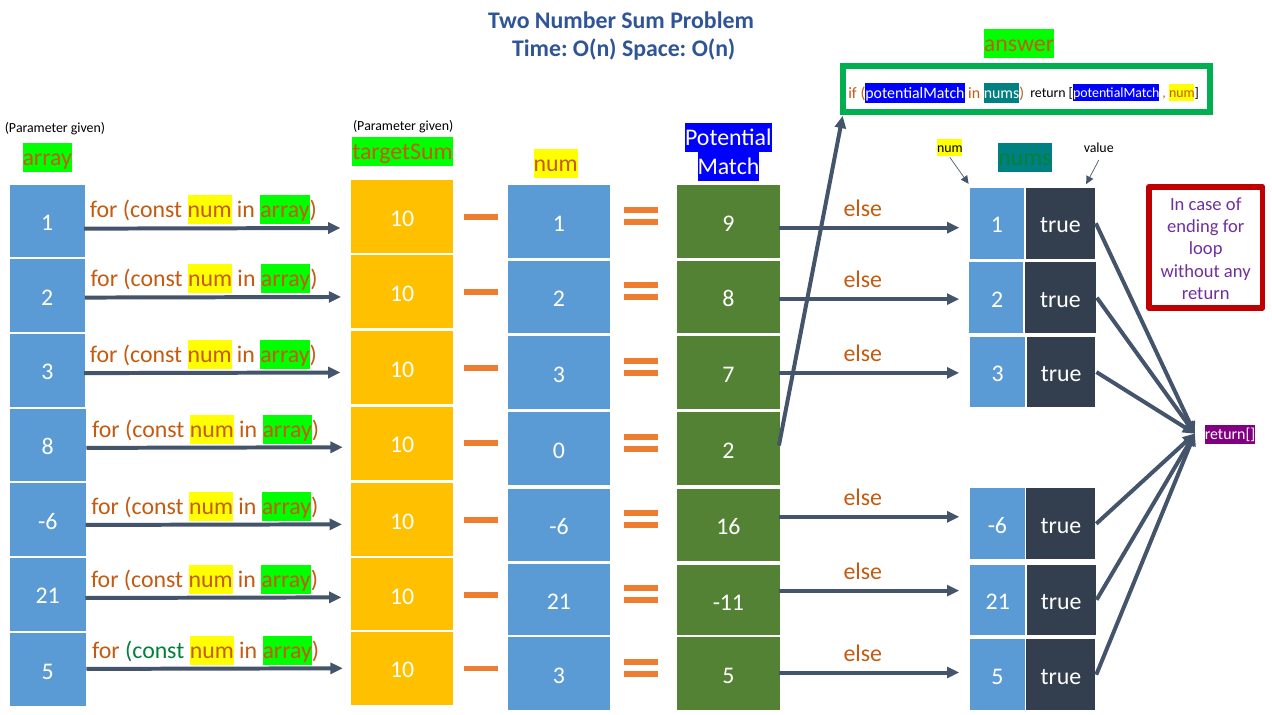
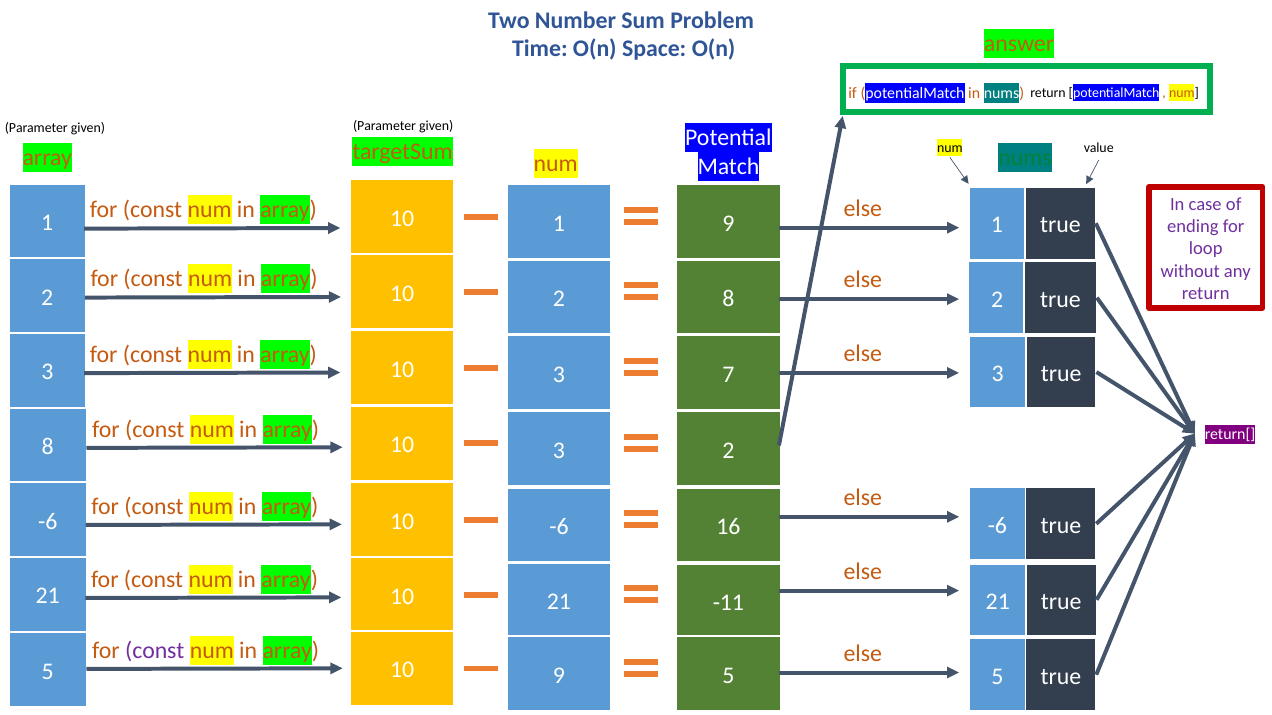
0: 0 -> 3 (559, 451)
const colour: green -> purple (155, 651)
3: 3 -> 9 (559, 676)
